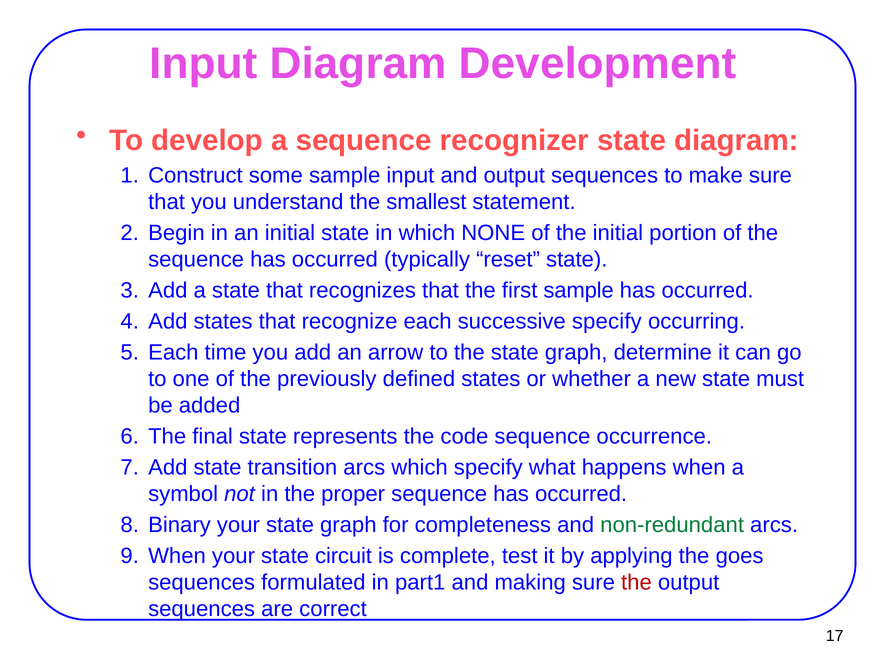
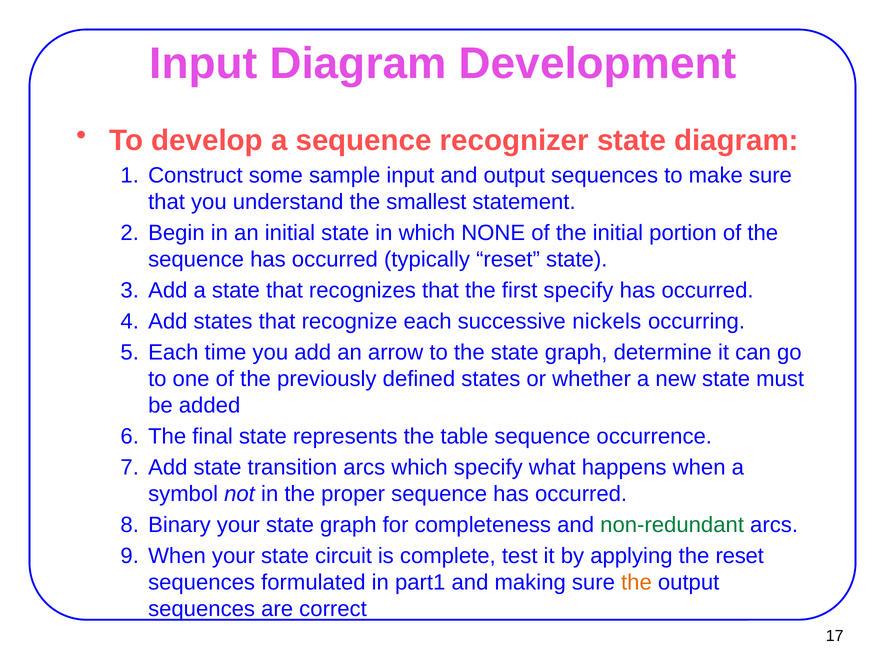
first sample: sample -> specify (578, 290)
successive specify: specify -> nickels (607, 321)
code: code -> table (464, 436)
the goes: goes -> reset (740, 556)
the colour: red -> orange (636, 582)
